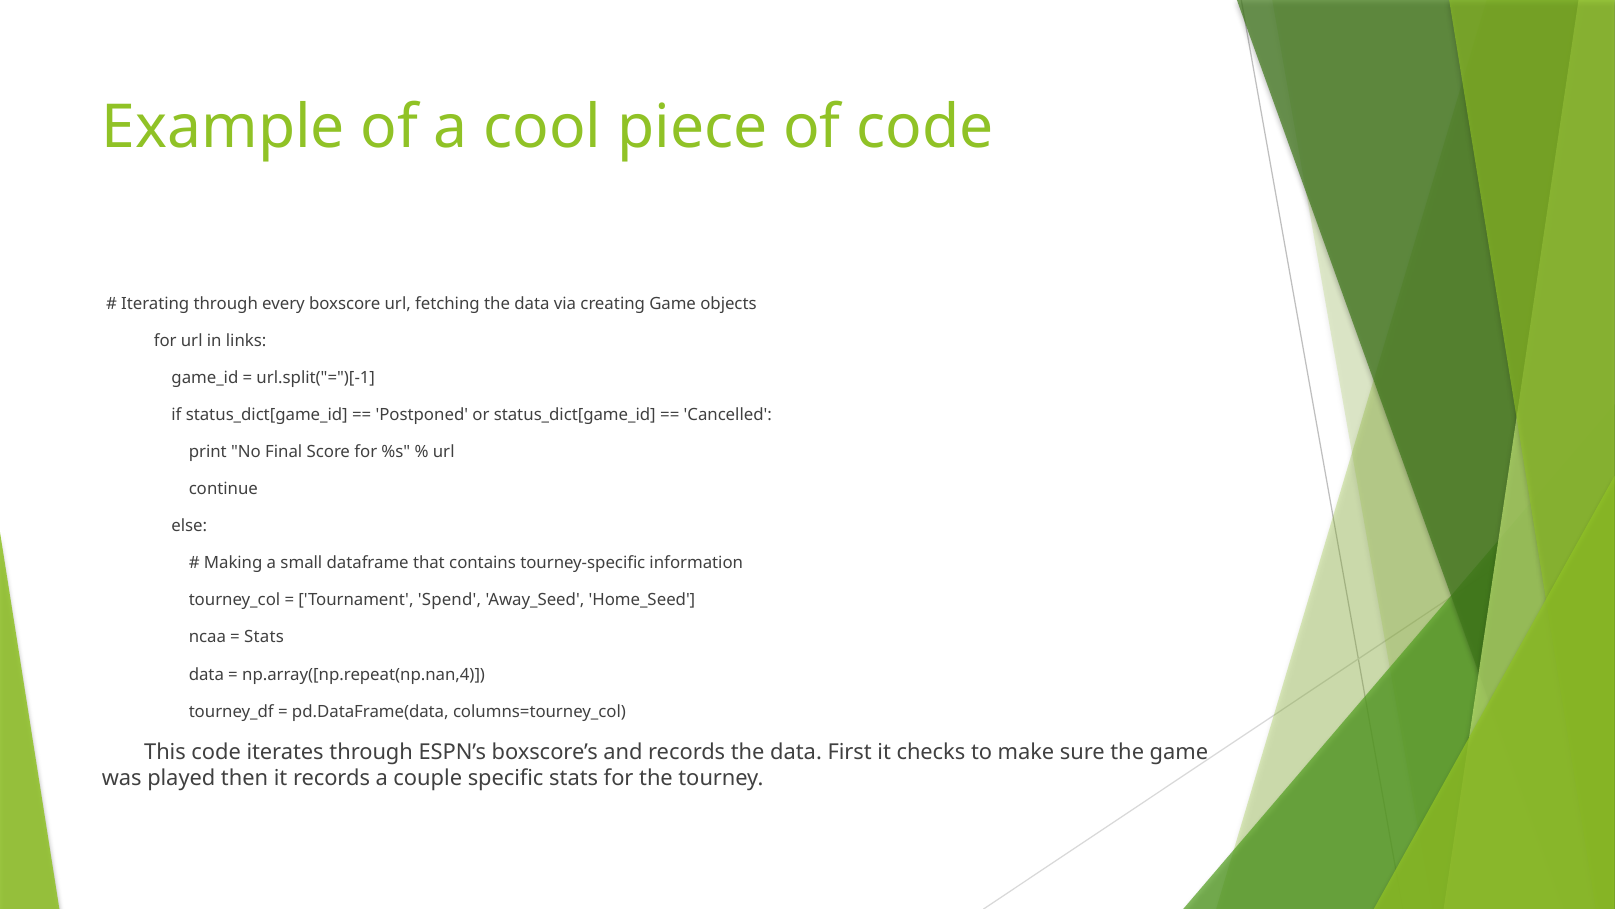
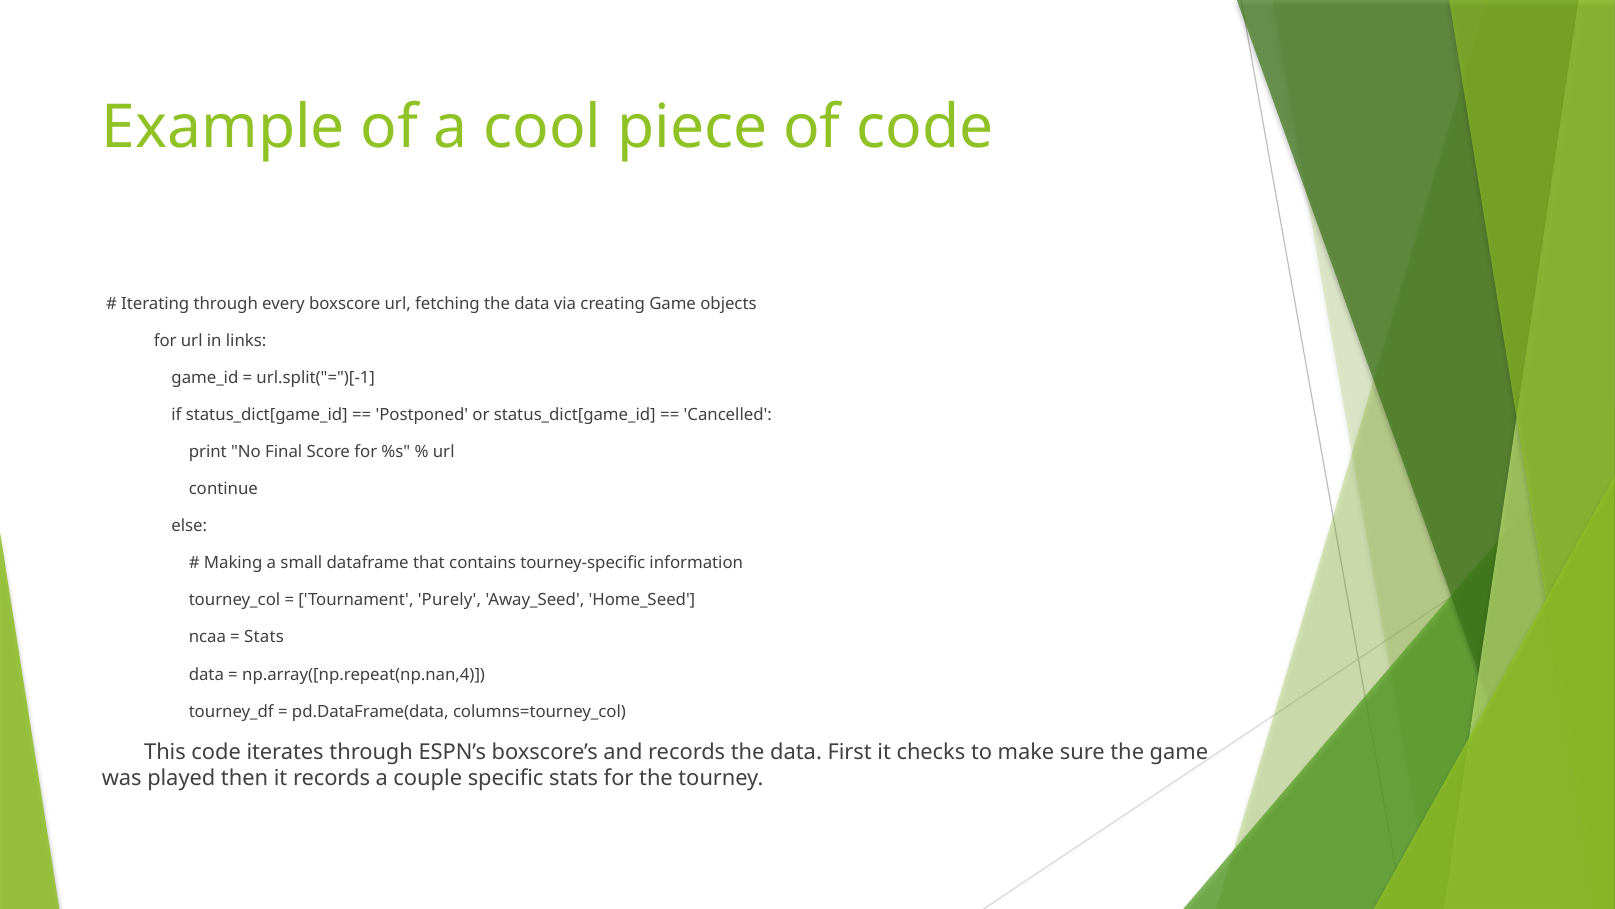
Spend: Spend -> Purely (449, 600)
